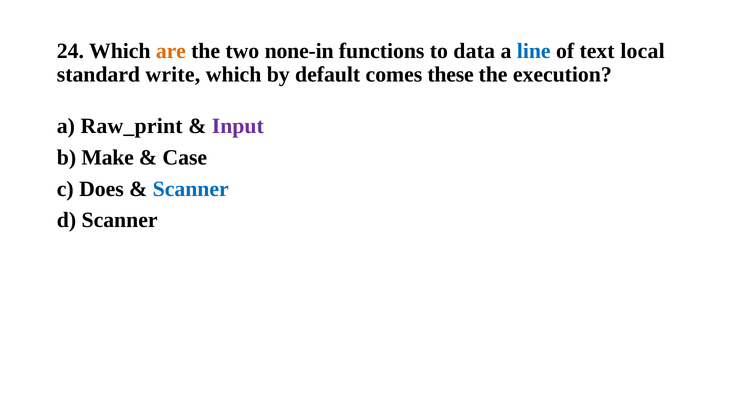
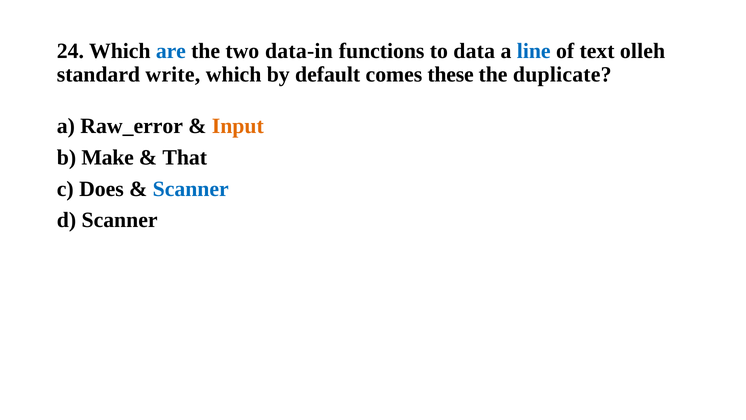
are colour: orange -> blue (171, 51)
none-in: none-in -> data-in (299, 51)
local: local -> olleh (643, 51)
execution: execution -> duplicate (562, 74)
Raw_print: Raw_print -> Raw_error (132, 126)
Input colour: purple -> orange (238, 126)
Case: Case -> That (185, 157)
